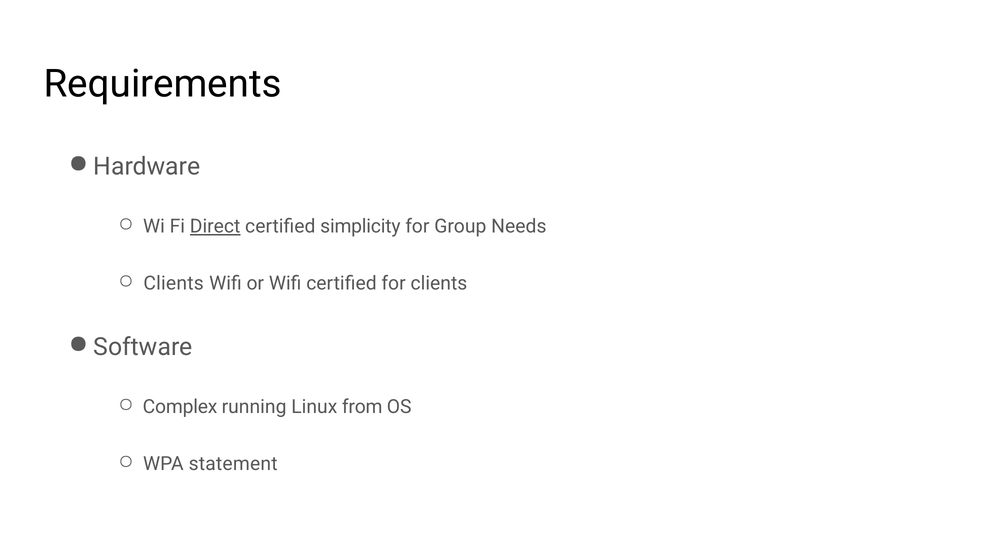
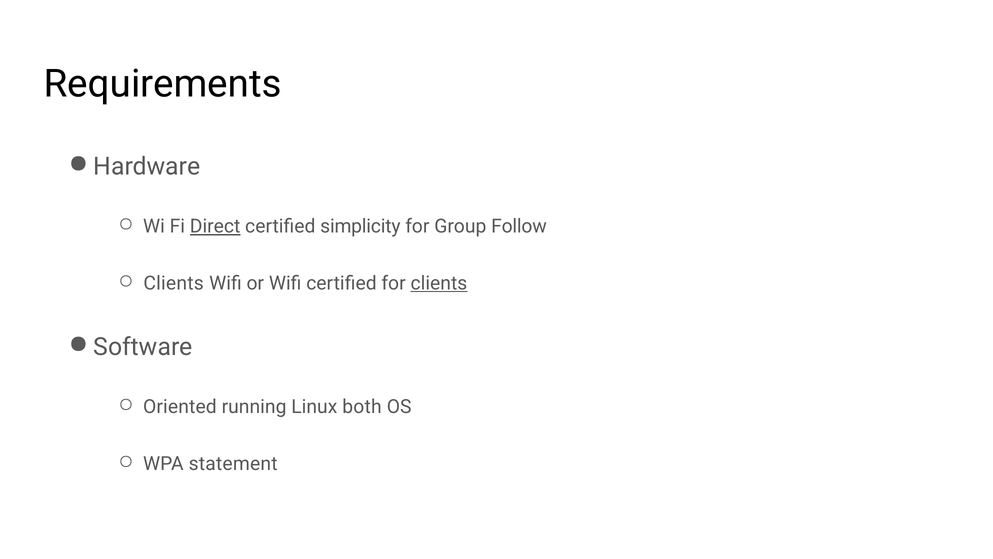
Needs: Needs -> Follow (519, 226)
clients underline: none -> present (439, 283)
Complex: Complex -> Oriented (180, 407)
from: from -> both (362, 407)
